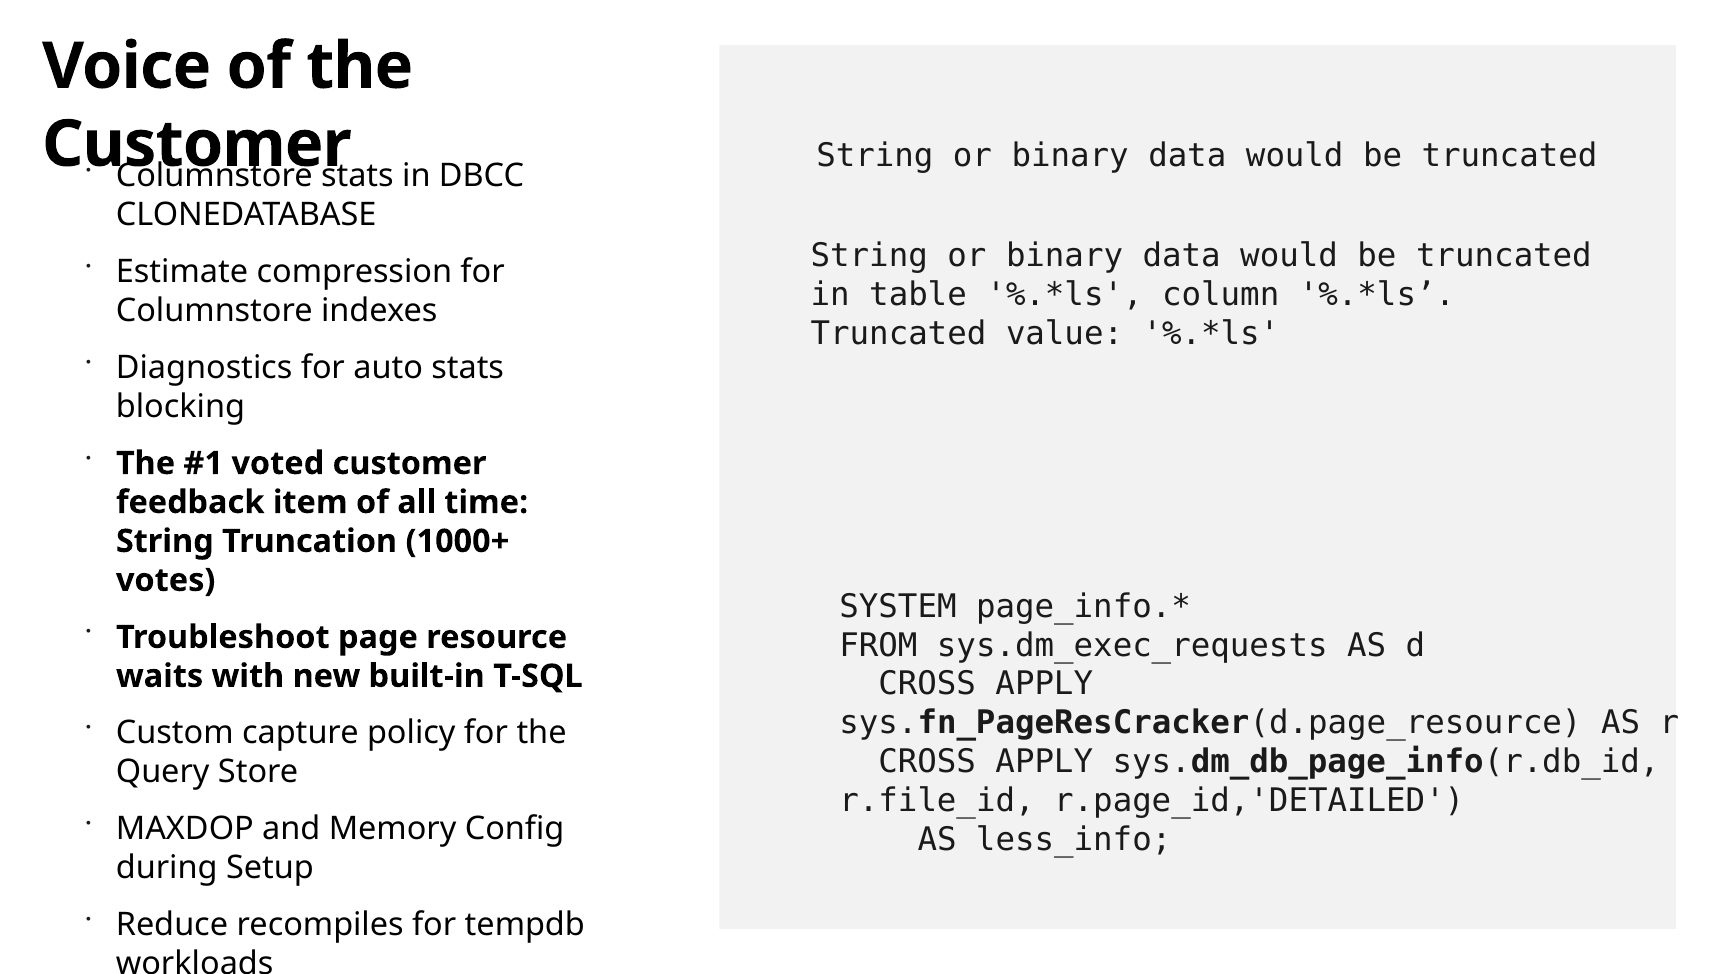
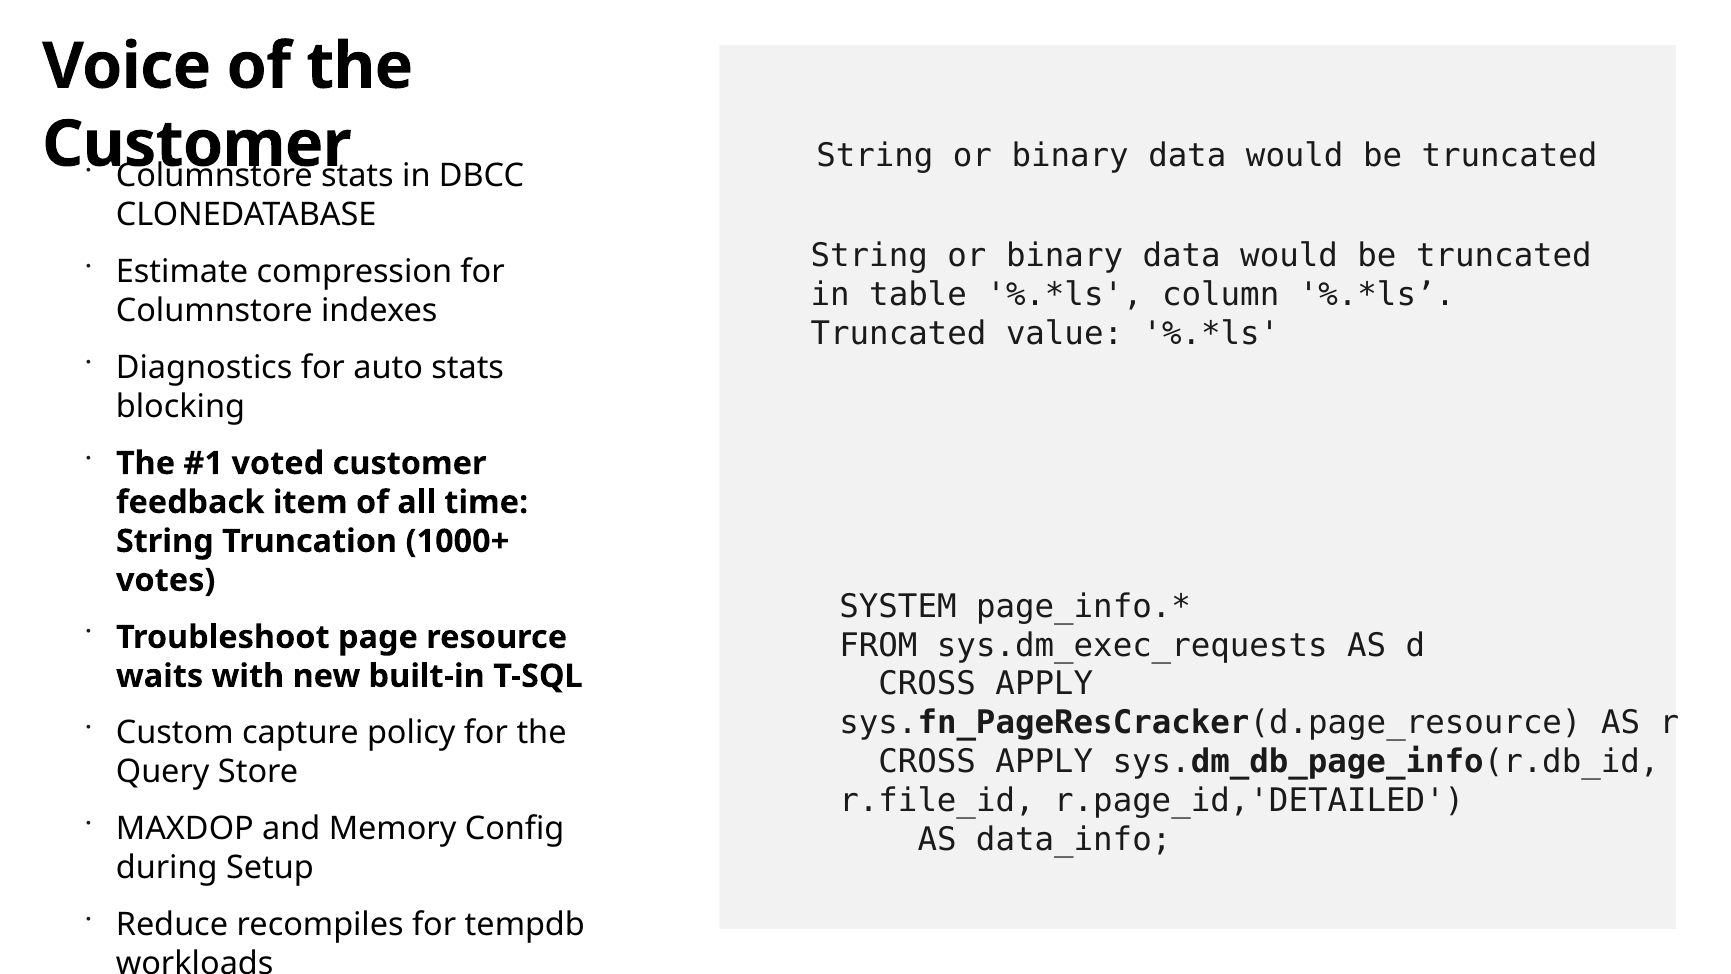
less_info: less_info -> data_info (1074, 840)
